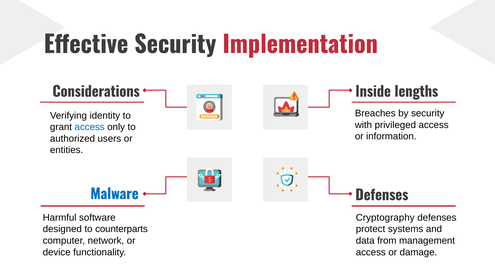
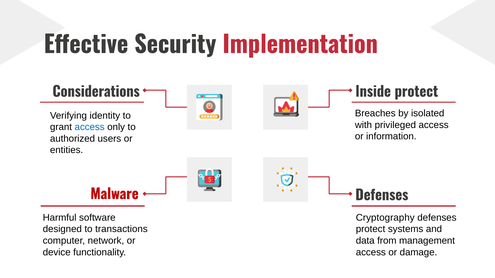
Inside lengths: lengths -> protect (416, 92)
by security: security -> isolated (428, 114)
Malware colour: blue -> red (115, 195)
counterparts: counterparts -> transactions (121, 229)
